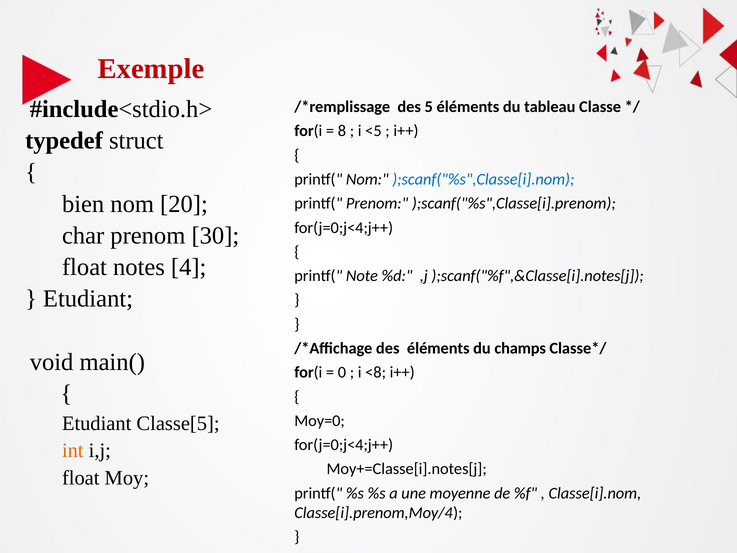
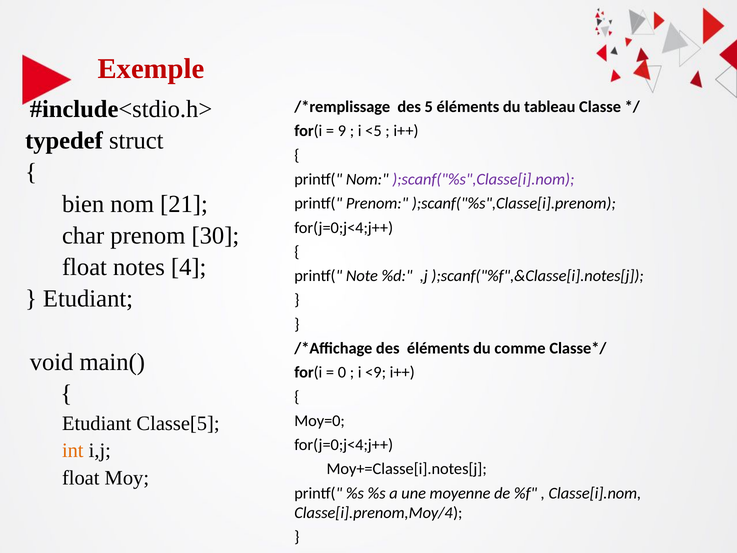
8: 8 -> 9 (342, 131)
);scanf("%s",Classe[i].nom colour: blue -> purple (483, 179)
20: 20 -> 21 (184, 204)
champs: champs -> comme (520, 348)
<8: <8 -> <9 (376, 372)
